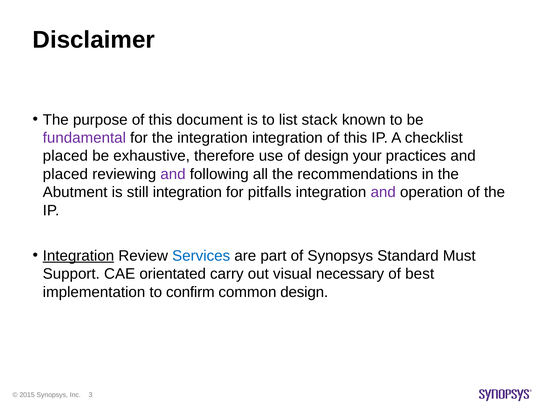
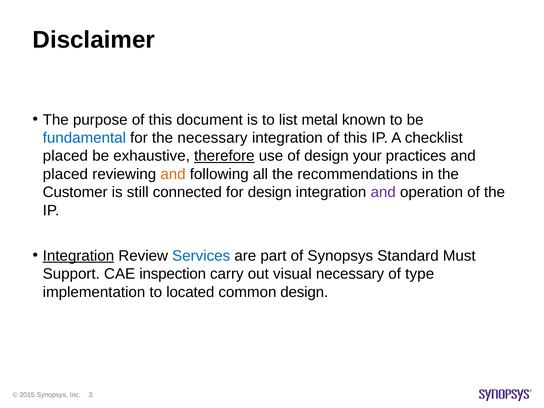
stack: stack -> metal (320, 120)
fundamental colour: purple -> blue (84, 138)
the integration: integration -> necessary (212, 138)
therefore underline: none -> present (224, 156)
and colour: purple -> orange (173, 174)
Abutment: Abutment -> Customer (75, 192)
still integration: integration -> connected (187, 192)
for pitfalls: pitfalls -> design (270, 192)
orientated: orientated -> inspection (173, 274)
best: best -> type (420, 274)
confirm: confirm -> located (190, 292)
